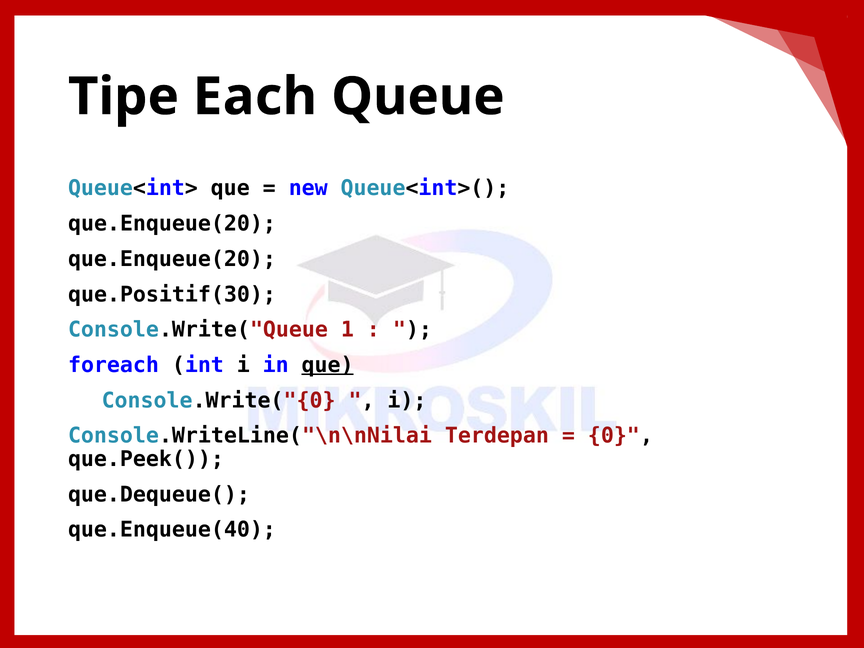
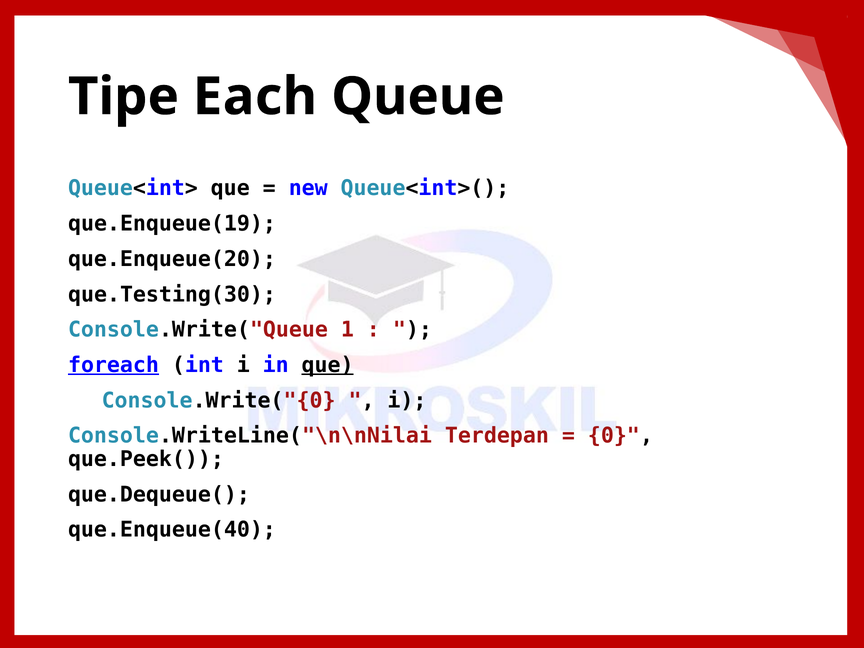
que.Enqueue(20: que.Enqueue(20 -> que.Enqueue(19 (172, 224)
que.Positif(30: que.Positif(30 -> que.Testing(30 (172, 294)
foreach underline: none -> present (113, 365)
